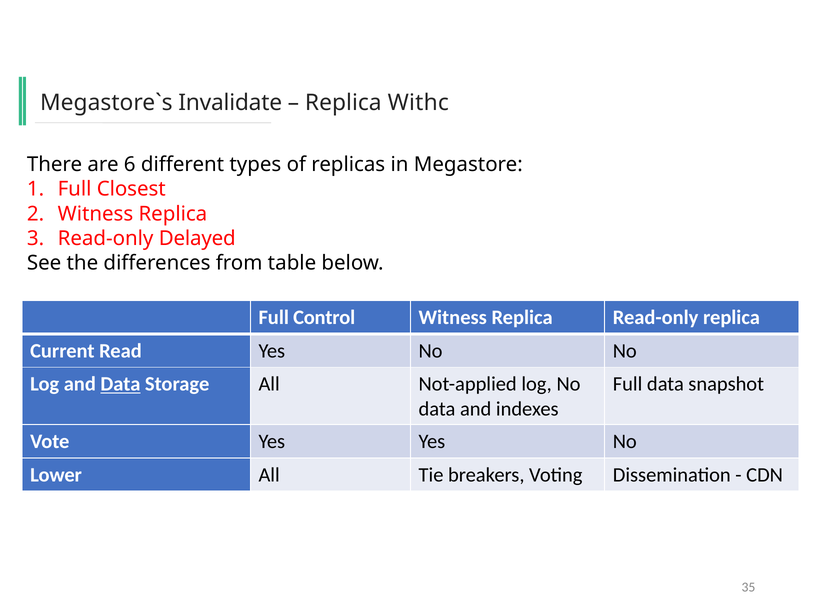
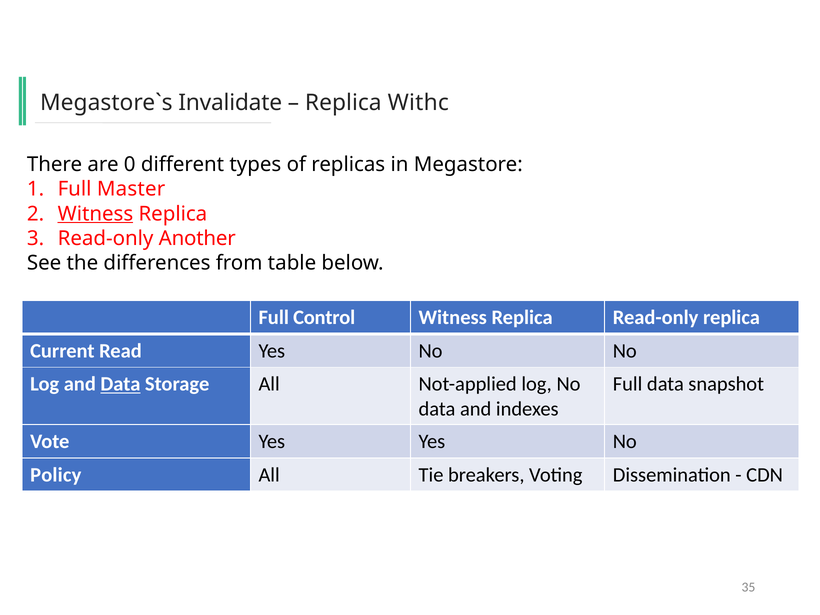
6: 6 -> 0 (130, 165)
Closest: Closest -> Master (131, 189)
Witness underline: none -> present (95, 214)
Delayed: Delayed -> Another (197, 238)
Lower: Lower -> Policy (56, 475)
